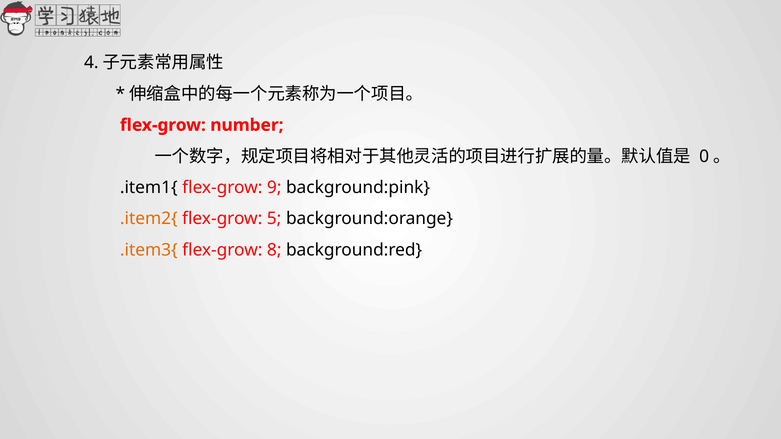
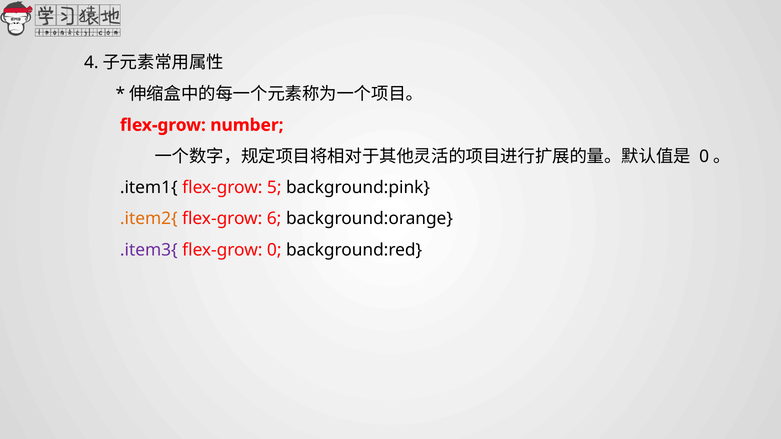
9: 9 -> 5 (274, 188)
5: 5 -> 6 (274, 219)
.item3{ colour: orange -> purple (149, 250)
8: 8 -> 0 (274, 250)
